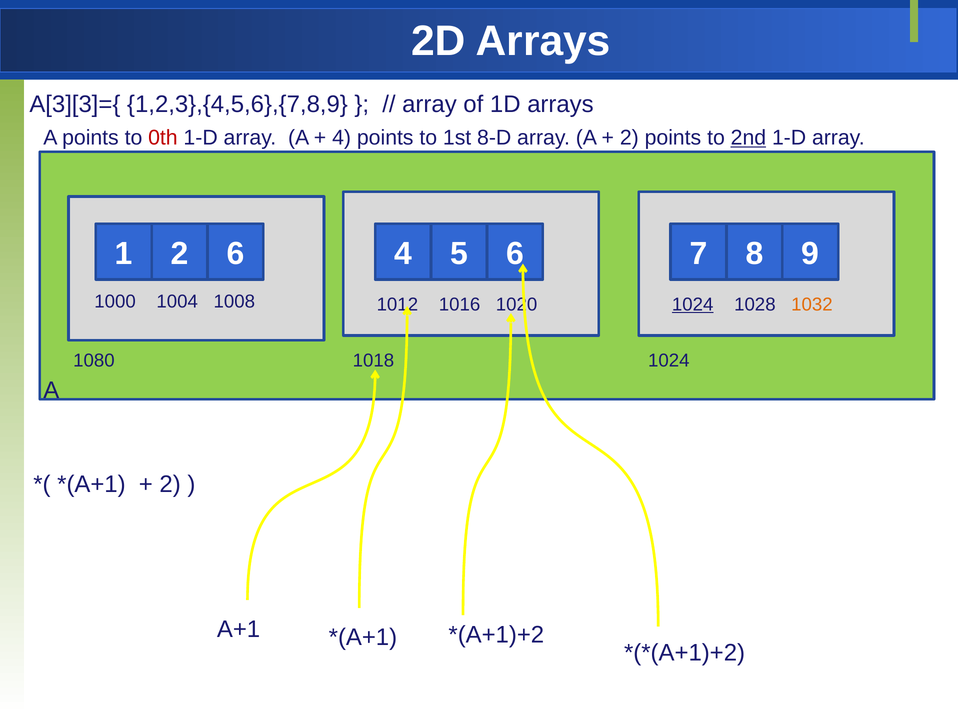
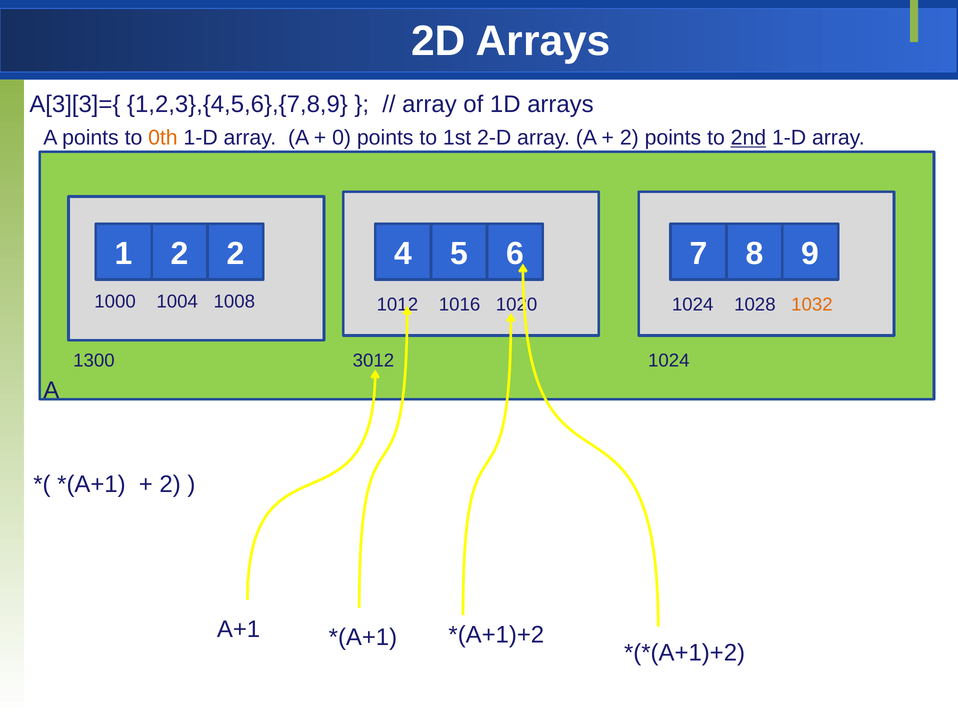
0th colour: red -> orange (163, 138)
4: 4 -> 0 (342, 138)
8-D: 8-D -> 2-D (494, 138)
2 6: 6 -> 2 (235, 254)
1024 underline: present -> none (693, 304)
1080: 1080 -> 1300 (94, 360)
1018: 1018 -> 3012 (373, 360)
